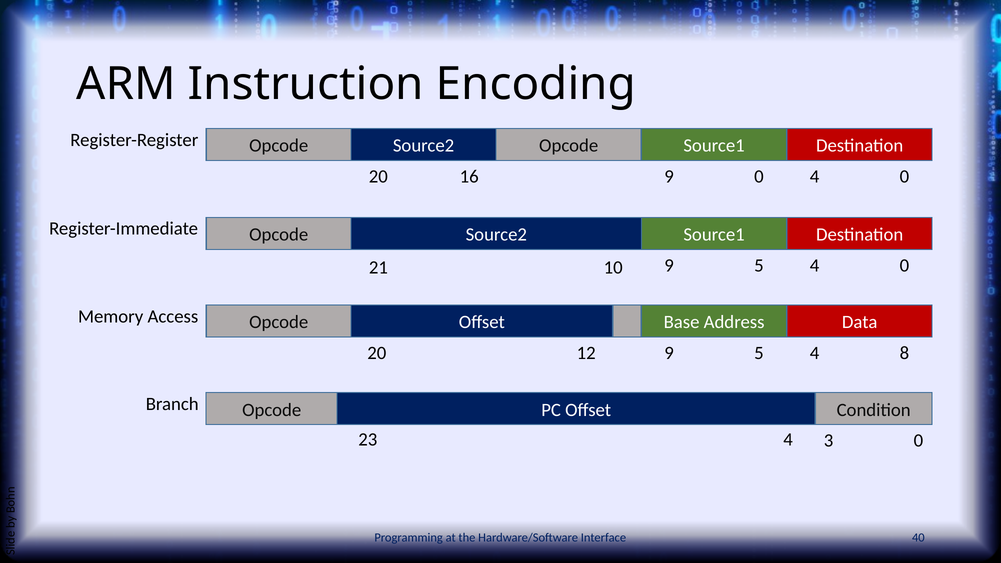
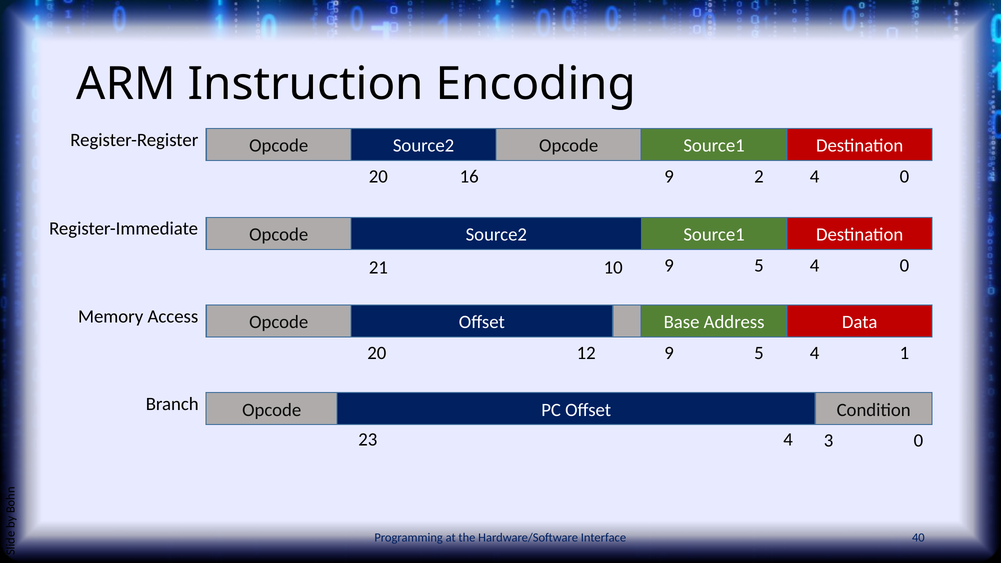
9 0: 0 -> 2 (759, 177)
8: 8 -> 1 (904, 353)
